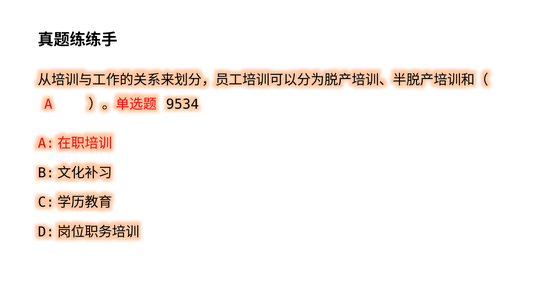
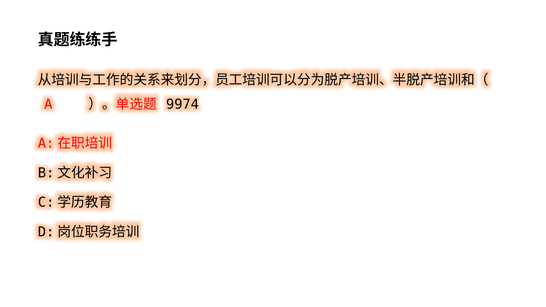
9534: 9534 -> 9974 (182, 104)
